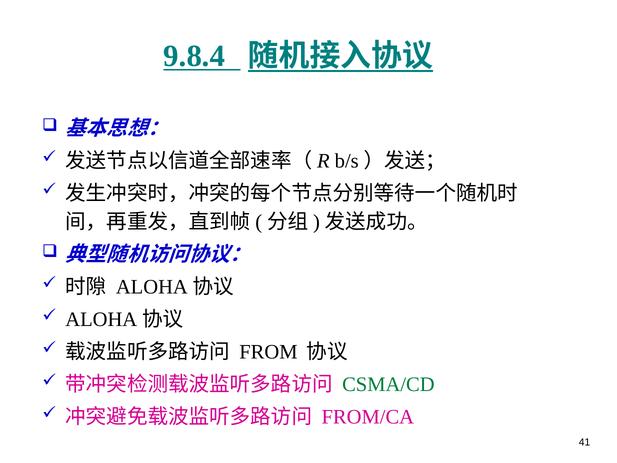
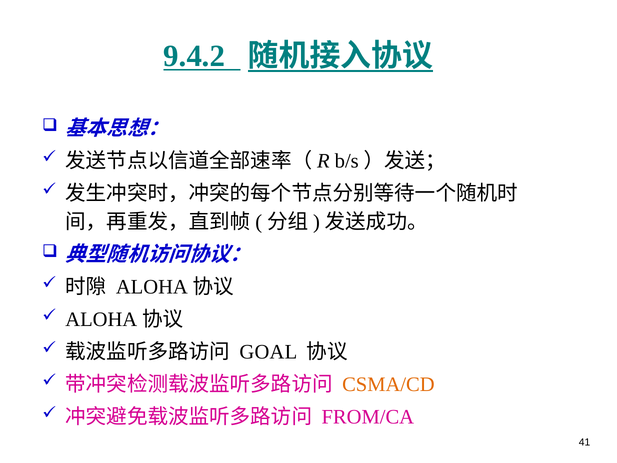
9.8.4: 9.8.4 -> 9.4.2 (194, 56)
FROM: FROM -> GOAL (268, 352)
CSMA/CD colour: green -> orange (388, 384)
